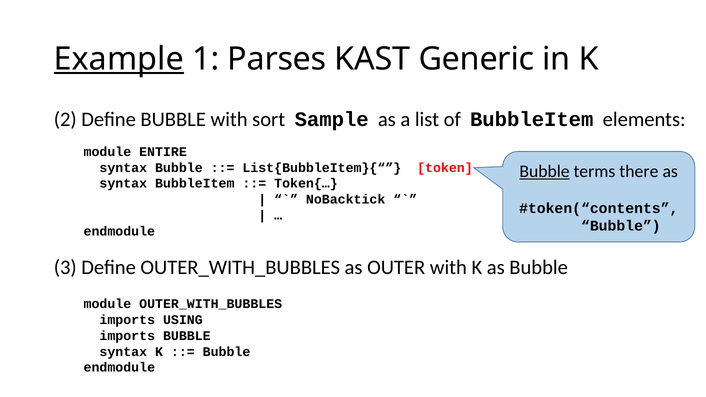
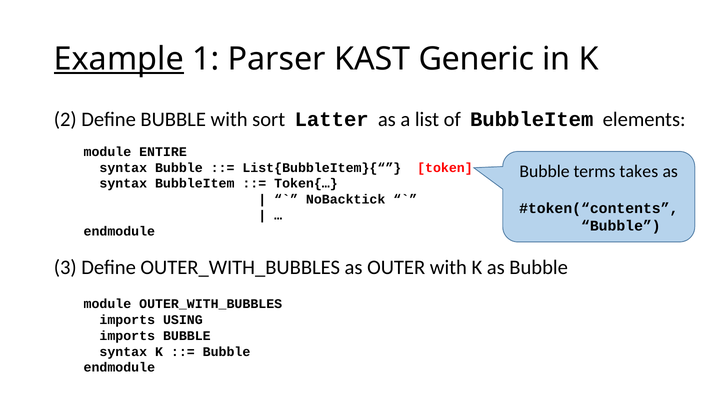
Parses: Parses -> Parser (277, 59)
Sample: Sample -> Latter (332, 119)
Bubble underline: present -> none (545, 171)
there: there -> takes (639, 171)
